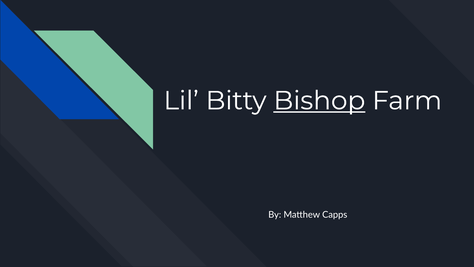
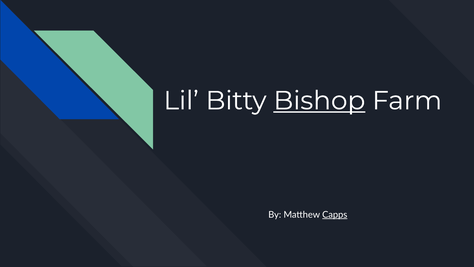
Capps underline: none -> present (335, 214)
